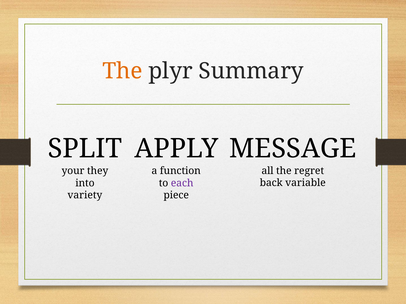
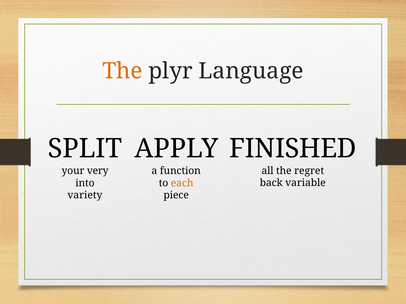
Summary: Summary -> Language (251, 71)
MESSAGE: MESSAGE -> FINISHED (293, 149)
they: they -> very (98, 171)
each colour: purple -> orange (182, 183)
